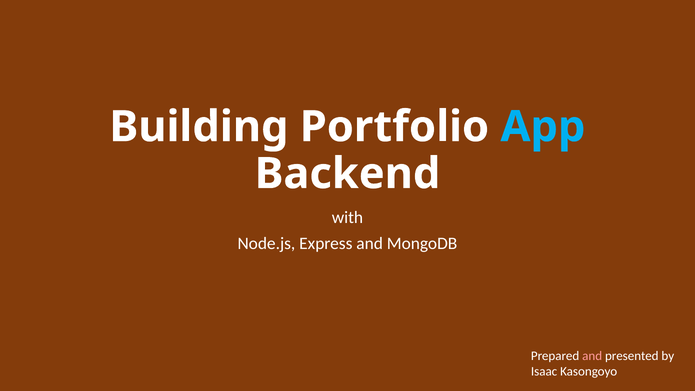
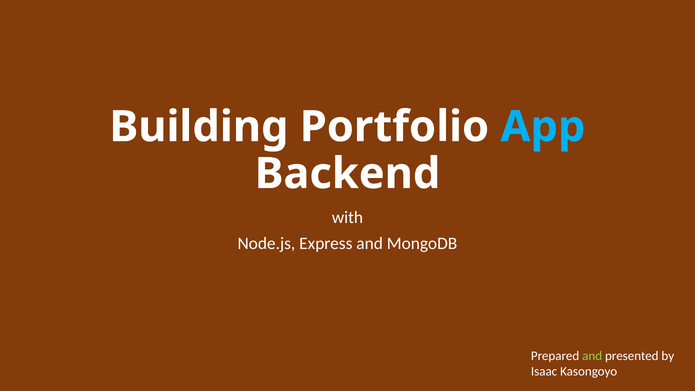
and colour: pink -> light green (592, 356)
